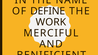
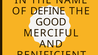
WORK: WORK -> GOOD (51, 22)
